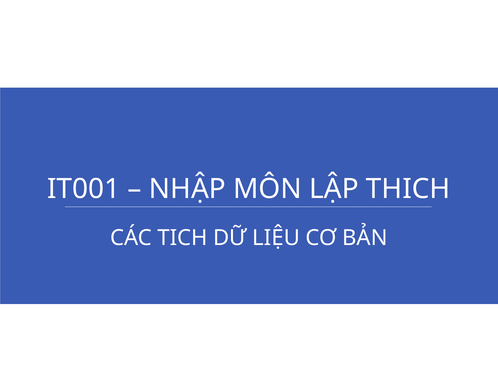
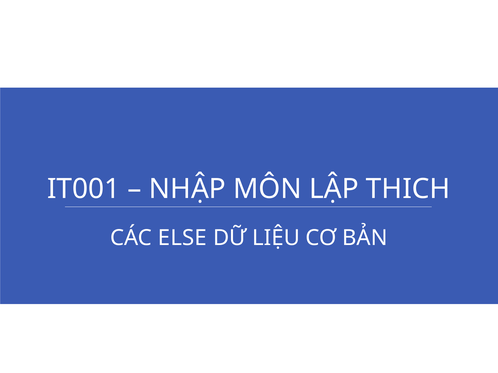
TICH: TICH -> ELSE (182, 238)
